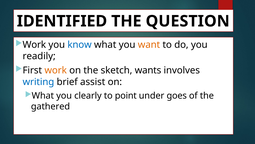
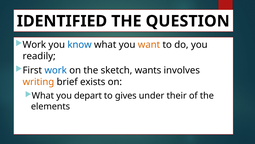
work colour: orange -> blue (56, 70)
writing colour: blue -> orange (38, 82)
assist: assist -> exists (93, 82)
clearly: clearly -> depart (88, 95)
point: point -> gives (126, 95)
goes: goes -> their (177, 95)
gathered: gathered -> elements (50, 106)
